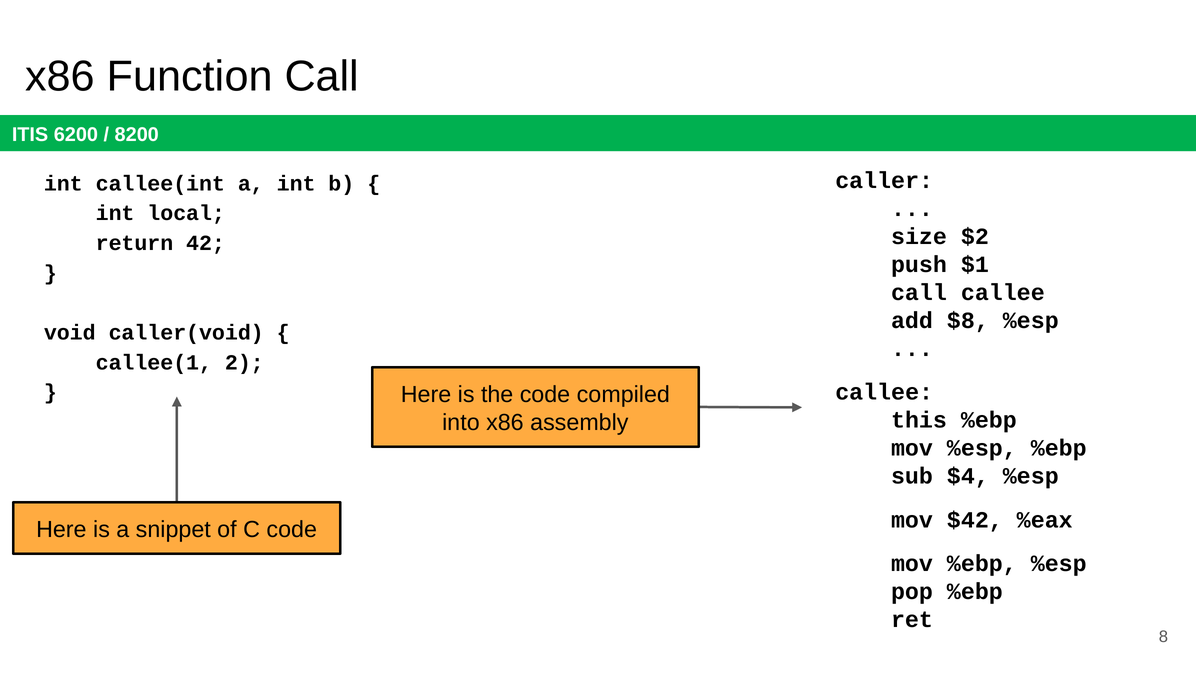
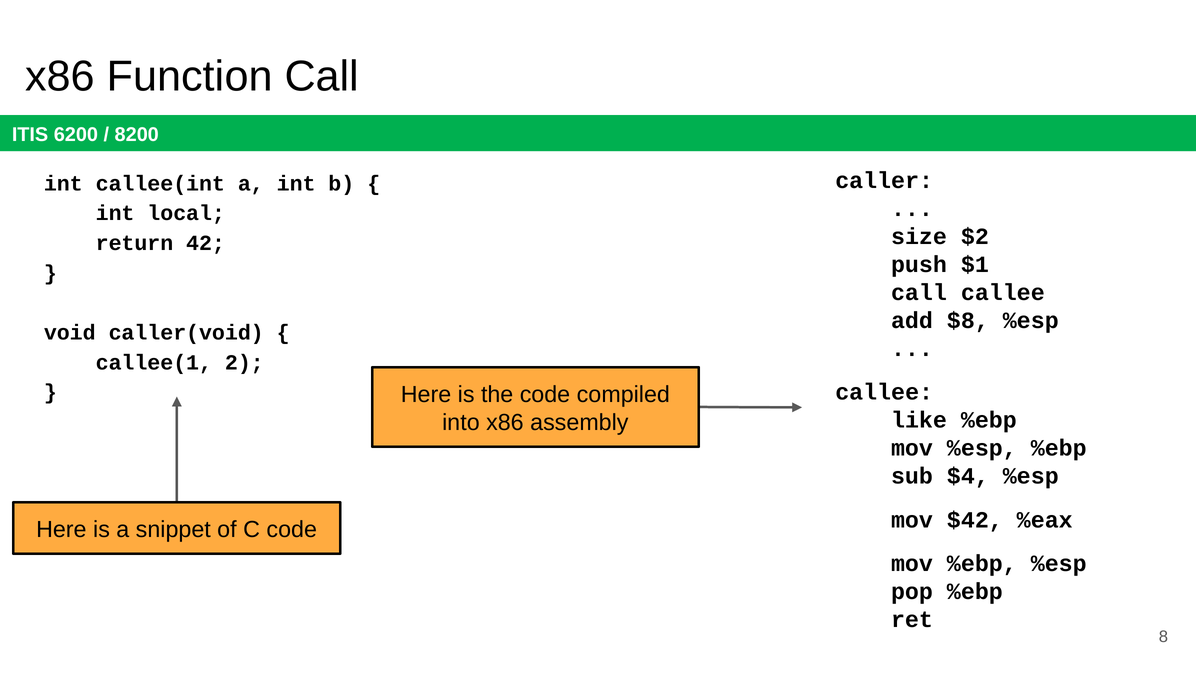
this: this -> like (919, 420)
